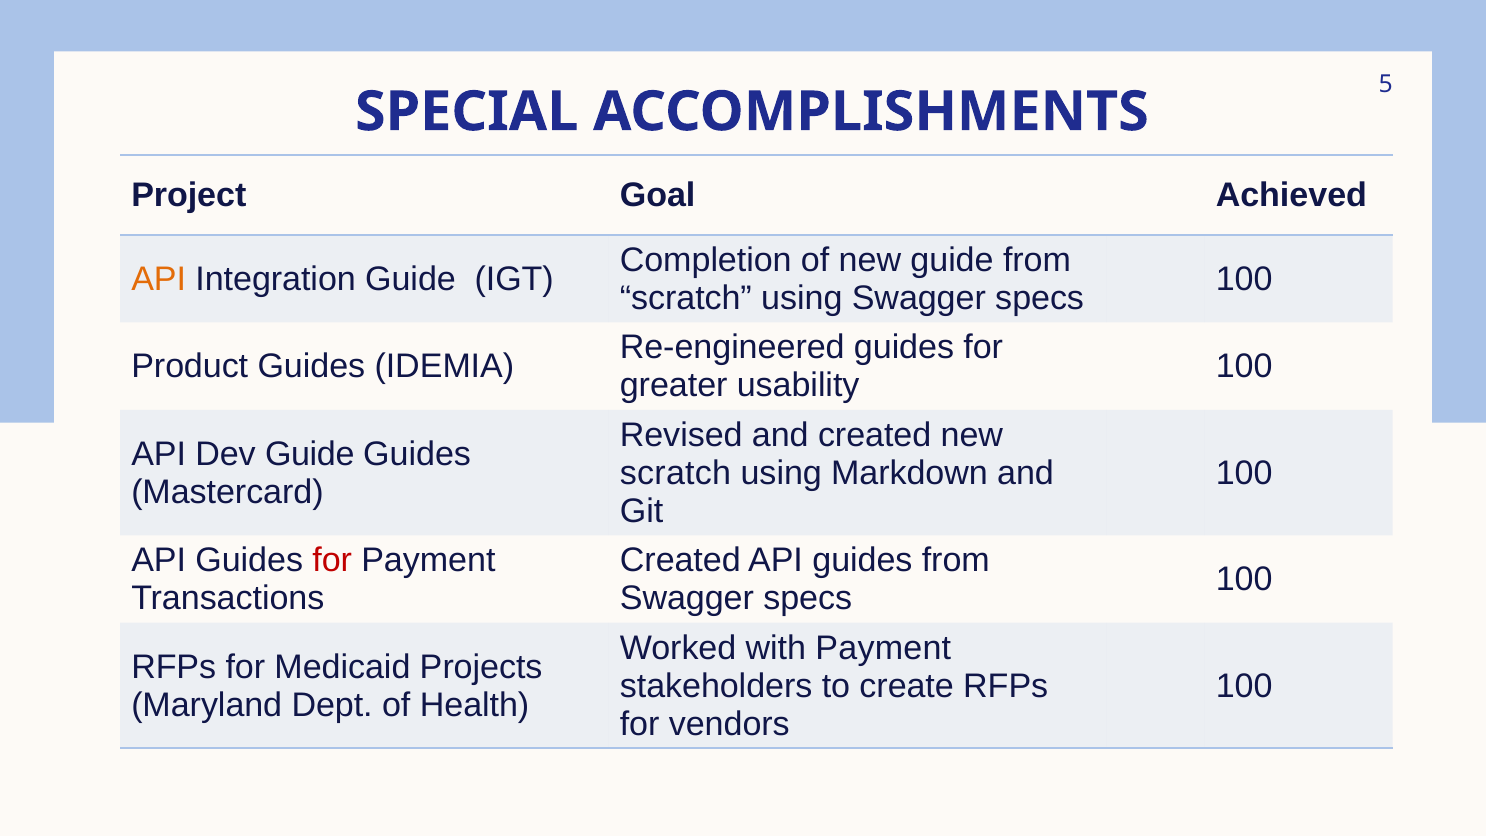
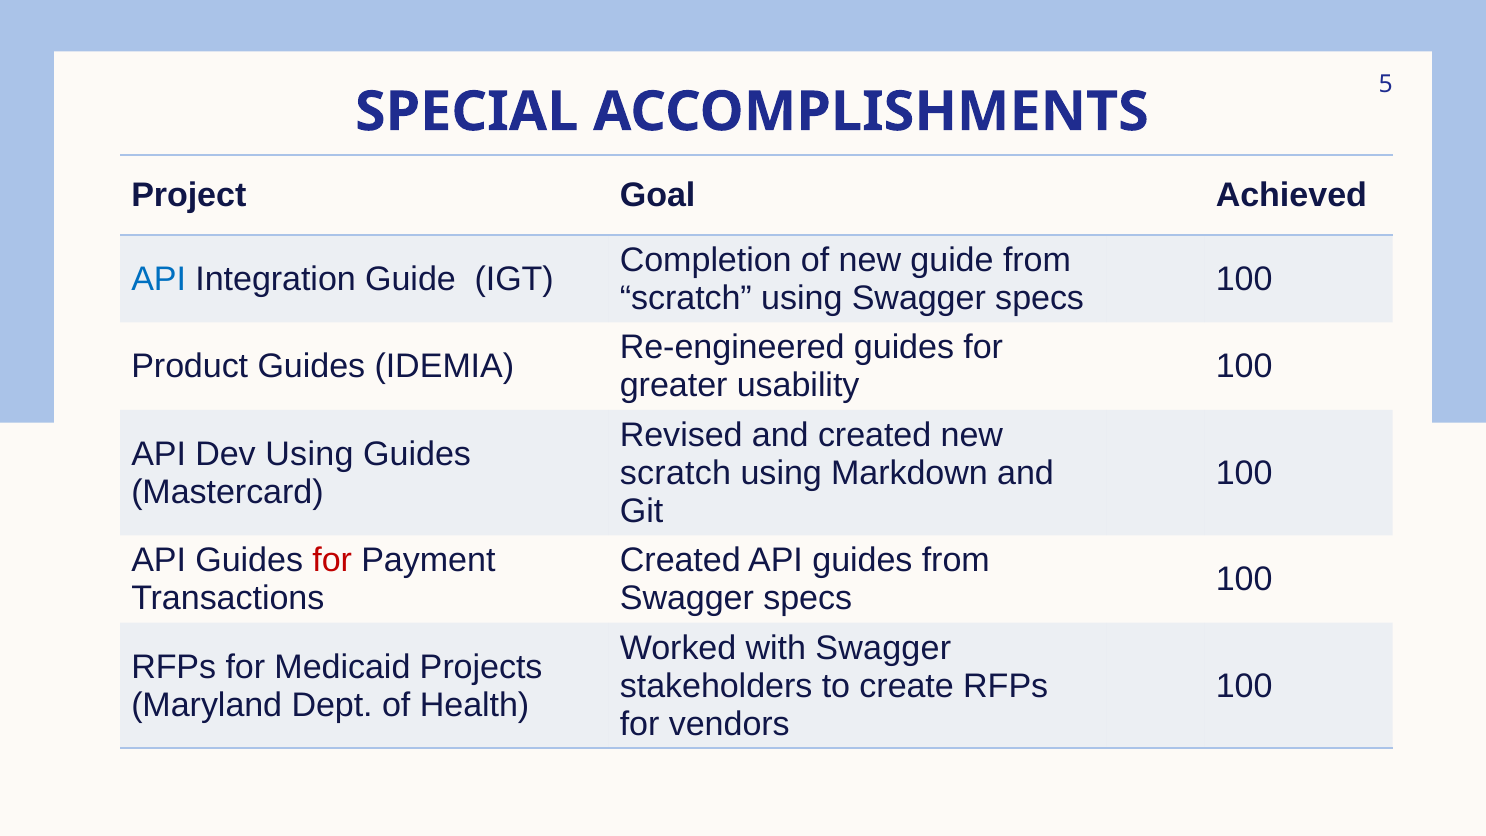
API colour: orange -> blue (159, 279)
Dev Guide: Guide -> Using (309, 454)
with Payment: Payment -> Swagger (883, 648)
